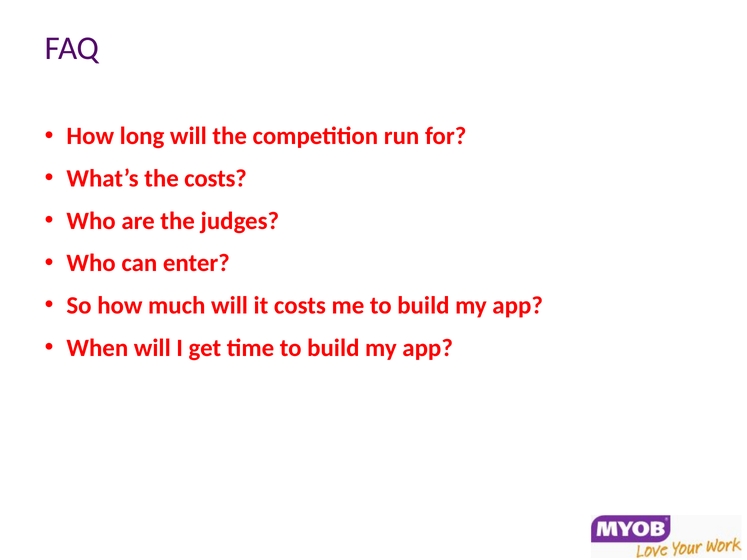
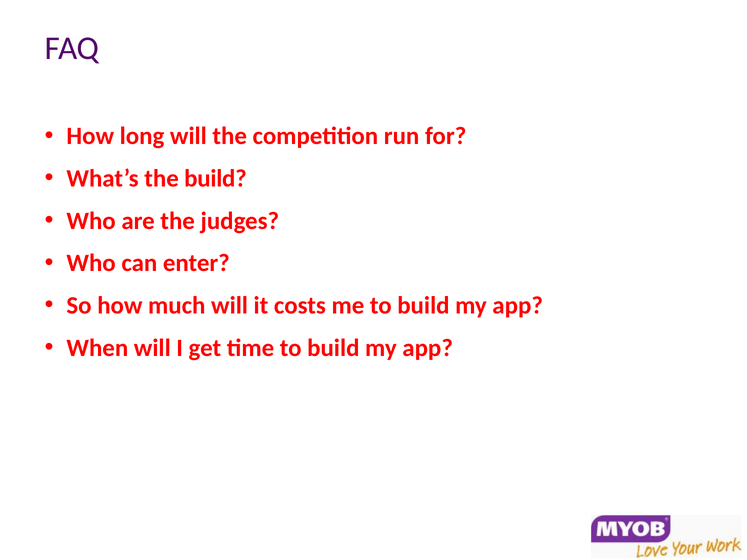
the costs: costs -> build (215, 179)
